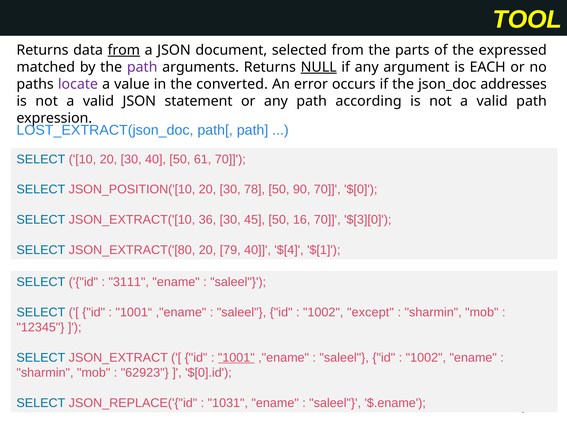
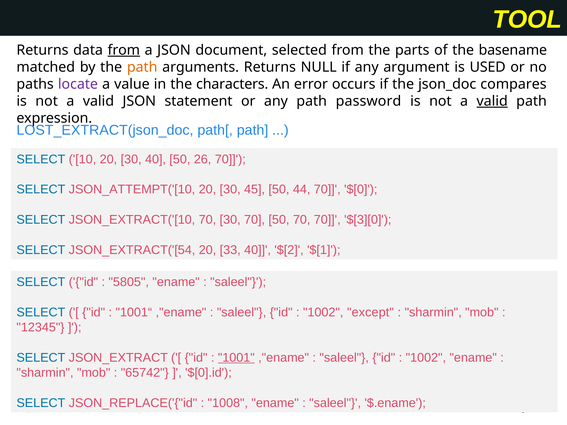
expressed: expressed -> basename (513, 50)
path colour: purple -> orange (142, 67)
NULL underline: present -> none (319, 67)
EACH: EACH -> USED (488, 67)
converted: converted -> characters (232, 84)
addresses: addresses -> compares (513, 84)
according: according -> password (368, 101)
valid underline: none -> present (492, 101)
61: 61 -> 26 (203, 159)
JSON_POSITION('[10: JSON_POSITION('[10 -> JSON_ATTEMPT('[10 (132, 190)
78: 78 -> 45 (255, 190)
90: 90 -> 44 (302, 190)
JSON_EXTRACT('[10 36: 36 -> 70 (207, 220)
30 45: 45 -> 70 (255, 220)
50 16: 16 -> 70 (302, 220)
JSON_EXTRACT('[80: JSON_EXTRACT('[80 -> JSON_EXTRACT('[54 (132, 250)
79: 79 -> 33 (230, 250)
$[4: $[4 -> $[2 (289, 250)
3111: 3111 -> 5805 (129, 282)
62923: 62923 -> 65742 (145, 373)
1031: 1031 -> 1008 (228, 403)
